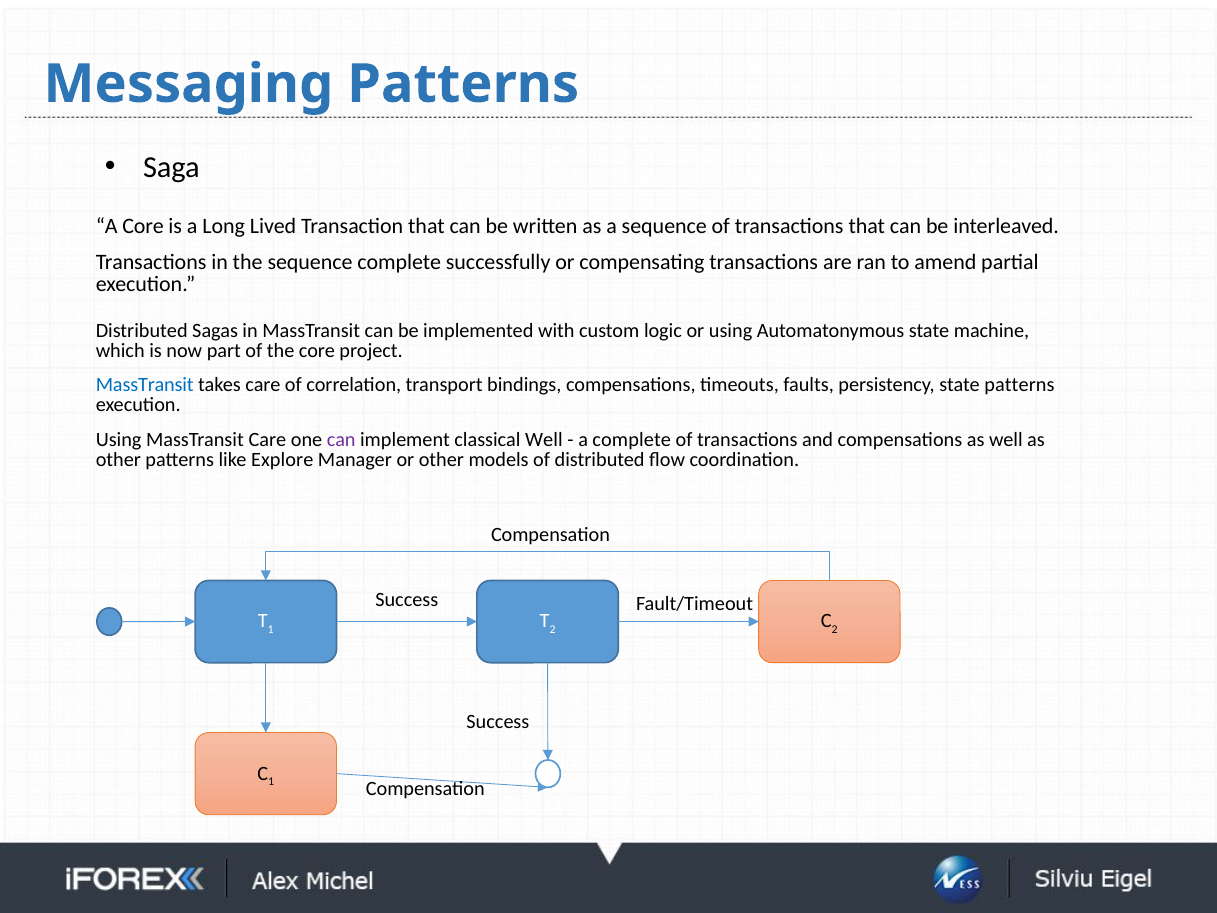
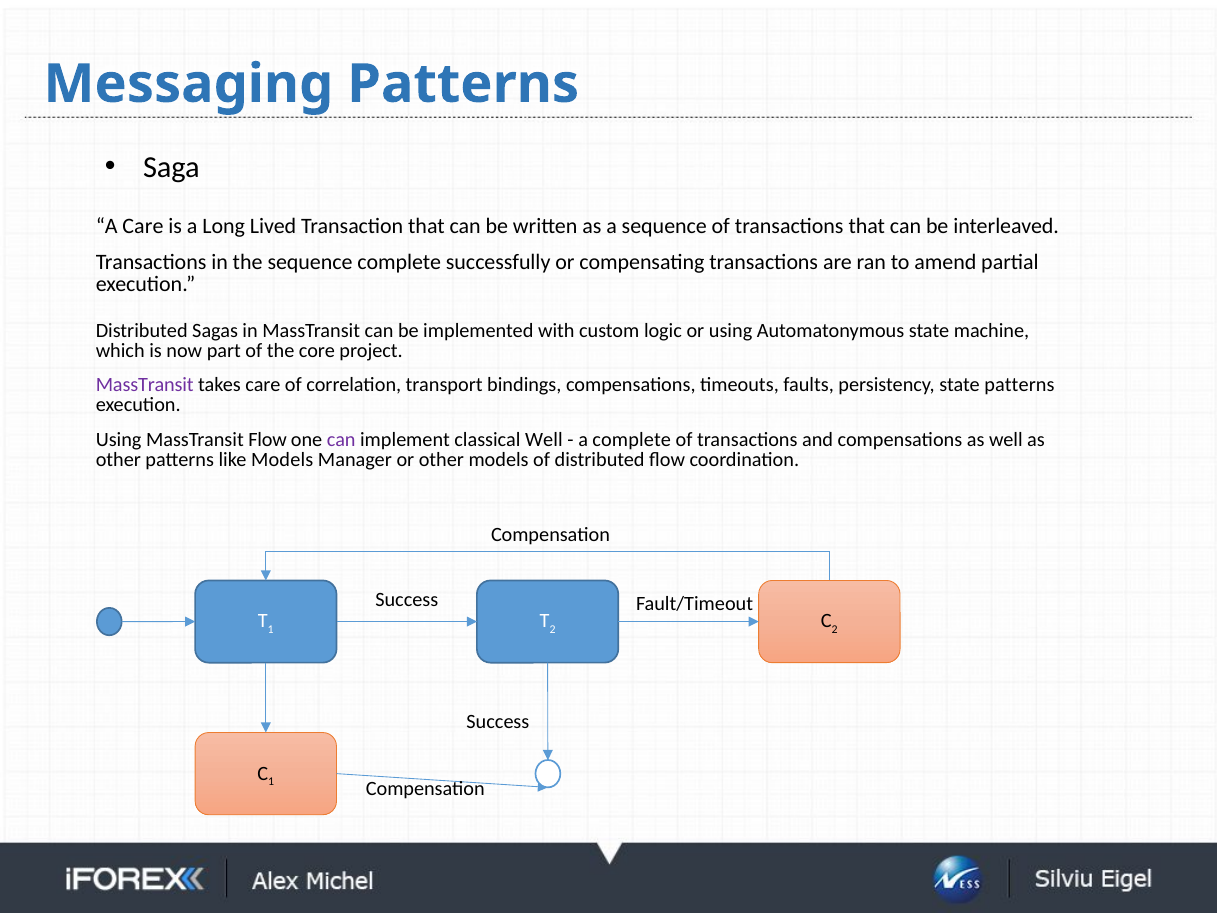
A Core: Core -> Care (143, 226)
MassTransit colour: blue -> purple (145, 385)
MassTransit Care: Care -> Flow (268, 440)
like Explore: Explore -> Models (282, 459)
